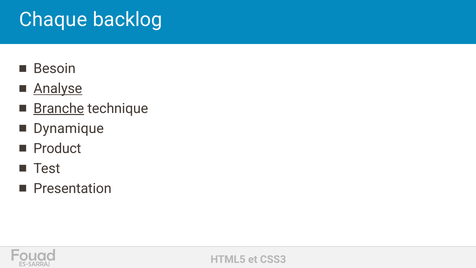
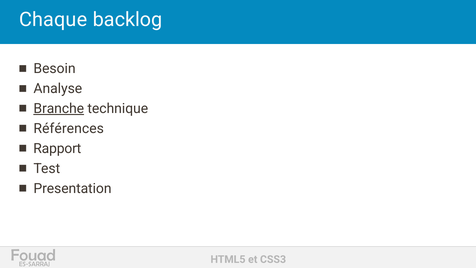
Analyse underline: present -> none (58, 89)
Dynamique: Dynamique -> Références (69, 128)
Product: Product -> Rapport (57, 148)
